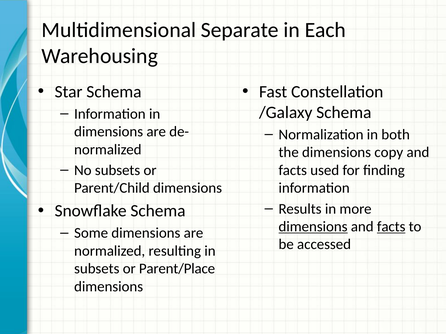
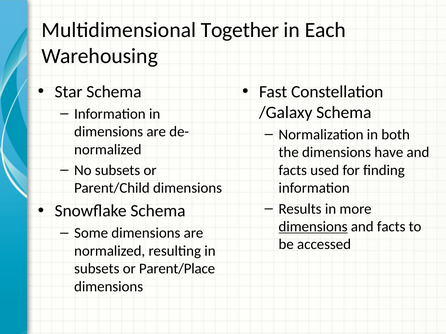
Separate: Separate -> Together (240, 30)
copy: copy -> have (389, 153)
facts underline: present -> none (391, 227)
